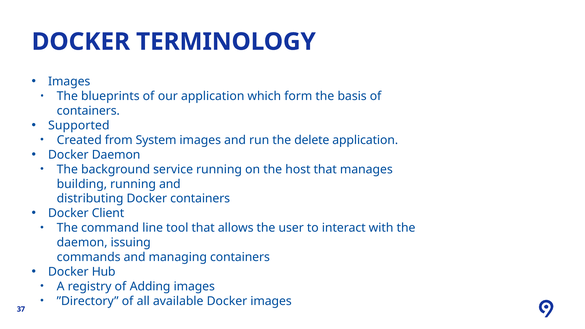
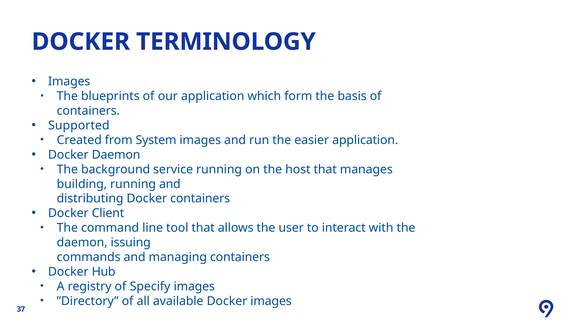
delete: delete -> easier (312, 140)
Adding: Adding -> Specify (150, 286)
